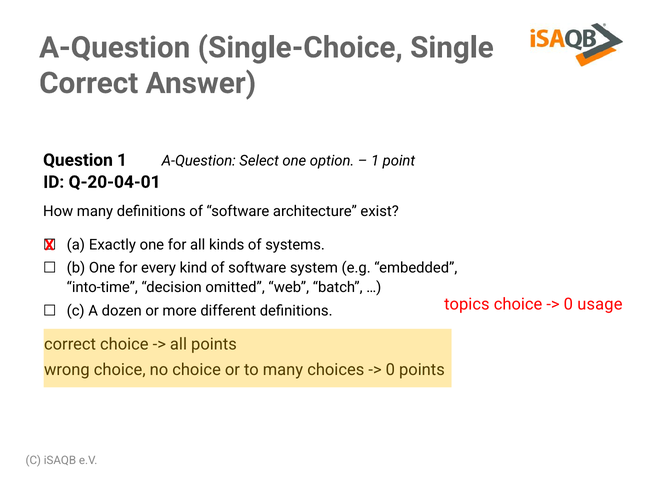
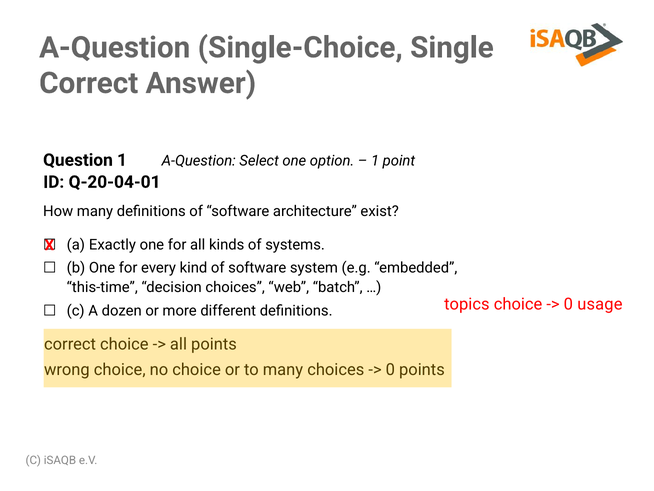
into-time: into-time -> this-time (102, 287)
decision omitted: omitted -> choices (235, 287)
